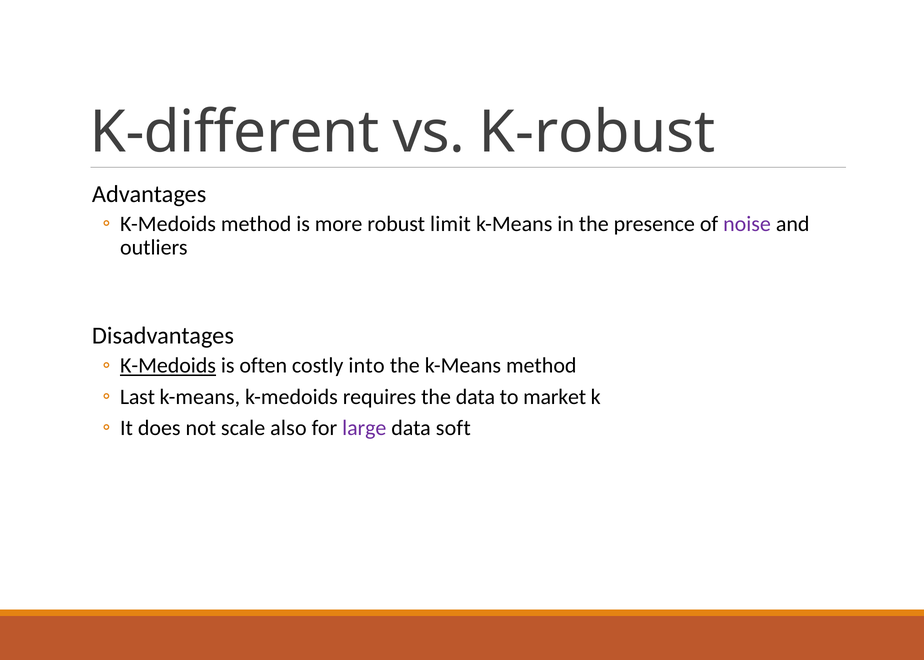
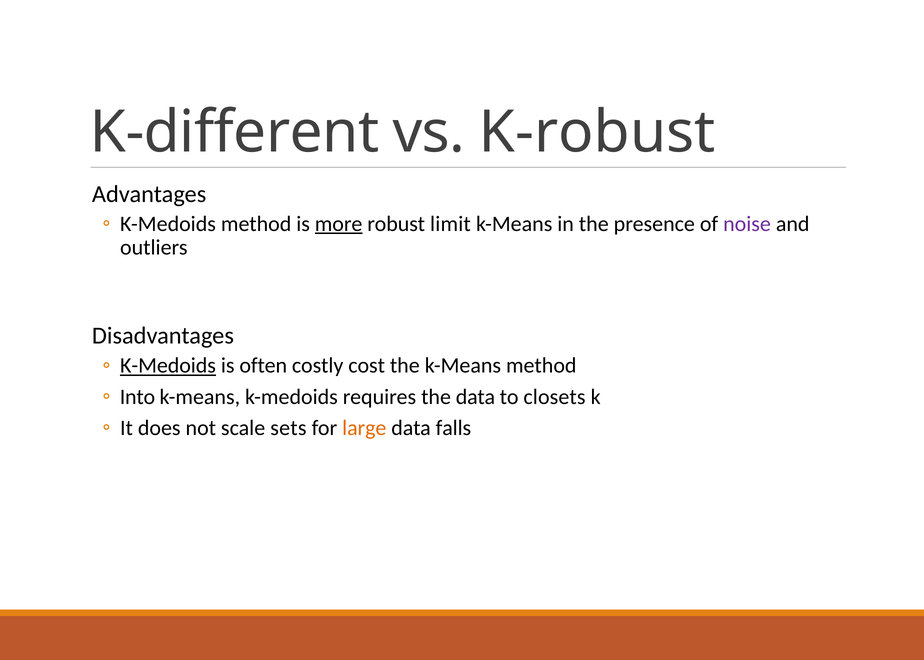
more underline: none -> present (339, 224)
into: into -> cost (367, 366)
Last: Last -> Into (137, 397)
market: market -> closets (554, 397)
also: also -> sets (288, 428)
large colour: purple -> orange (364, 428)
soft: soft -> falls (453, 428)
